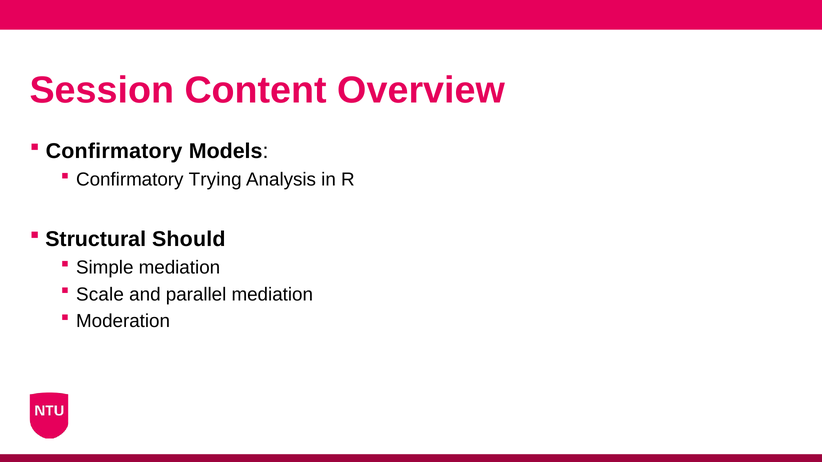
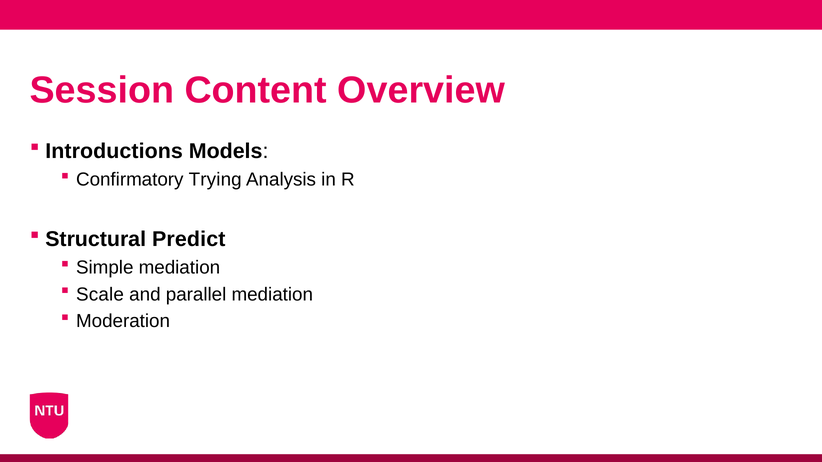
Confirmatory: Confirmatory -> Introductions (114, 152)
Should: Should -> Predict (189, 240)
